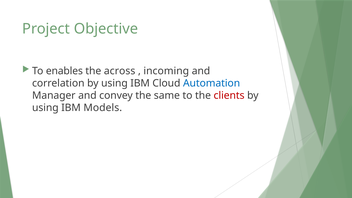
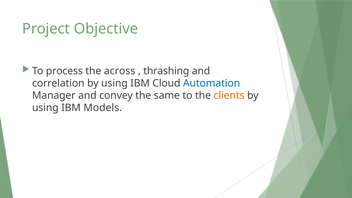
enables: enables -> process (64, 71)
incoming: incoming -> thrashing (166, 71)
clients colour: red -> orange (229, 96)
